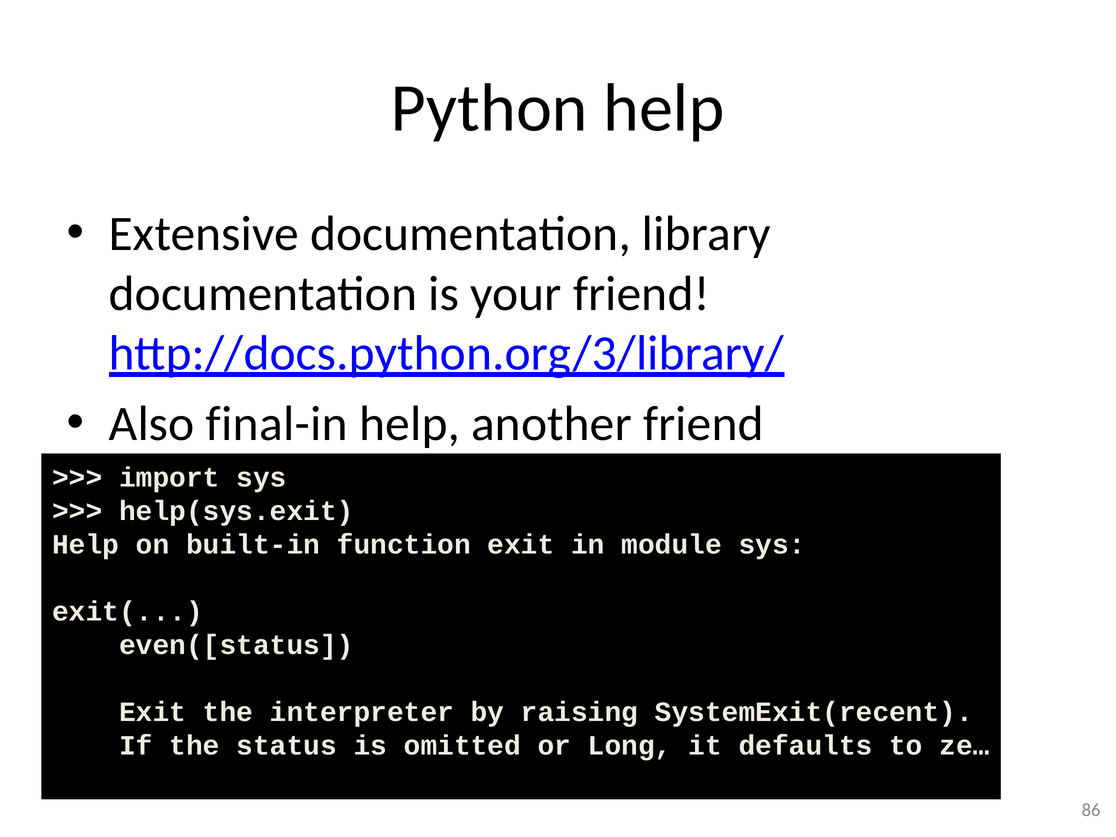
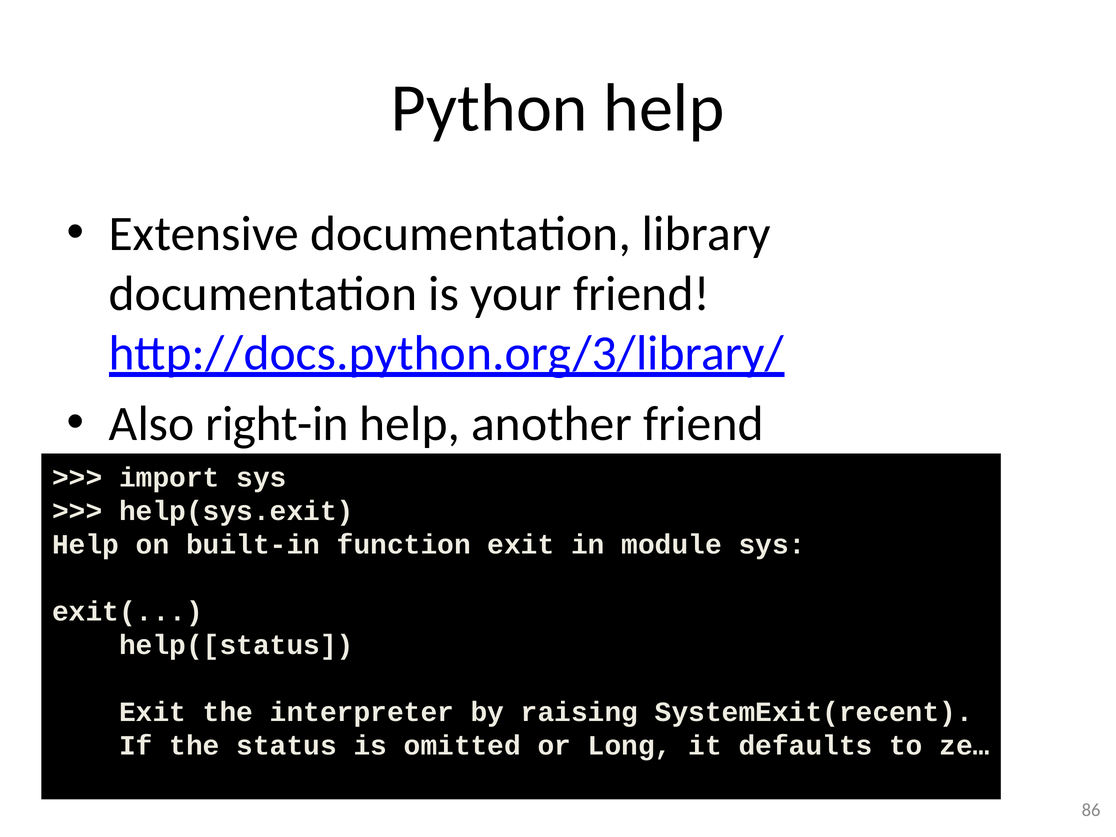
final-in: final-in -> right-in (277, 424)
even([status: even([status -> help([status (236, 645)
